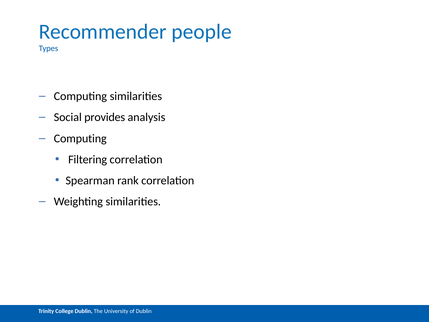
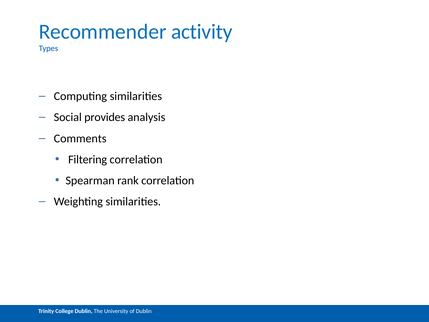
people: people -> activity (202, 32)
Computing: Computing -> Comments (80, 138)
